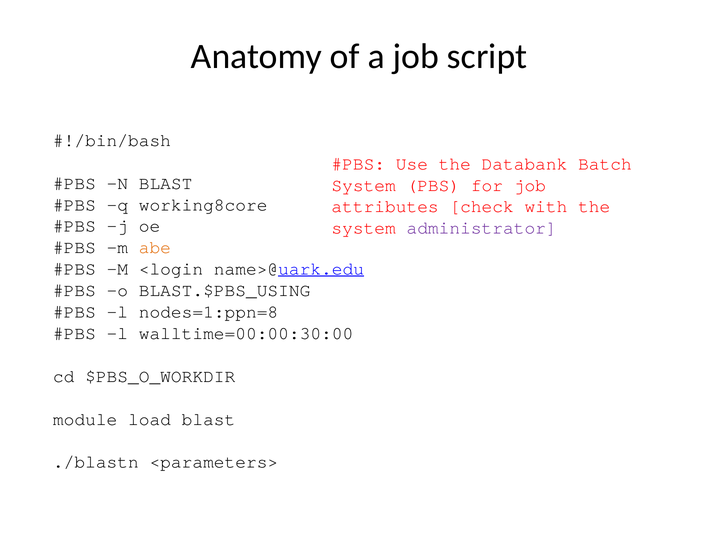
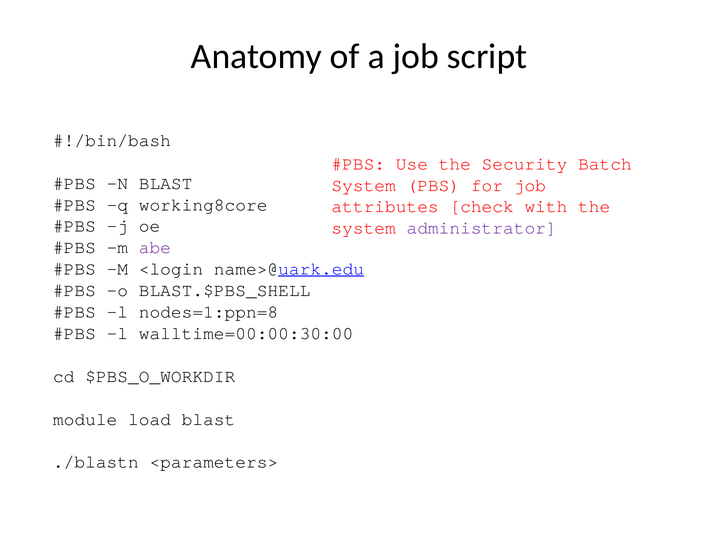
Databank: Databank -> Security (525, 164)
abe colour: orange -> purple (155, 248)
BLAST.$PBS_USING: BLAST.$PBS_USING -> BLAST.$PBS_SHELL (225, 291)
